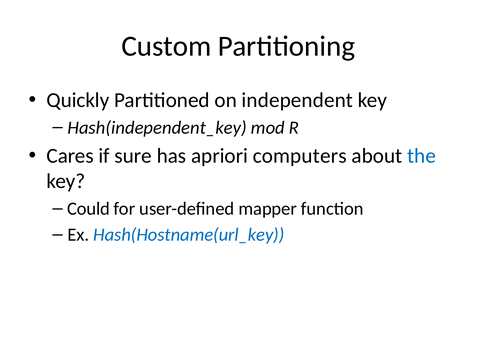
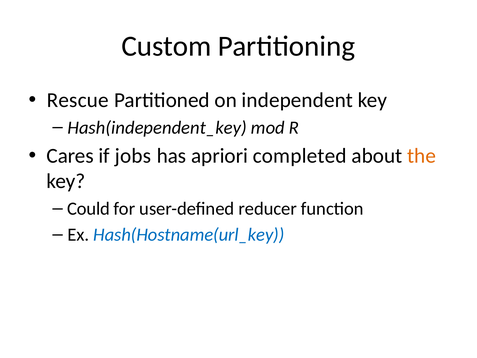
Quickly: Quickly -> Rescue (78, 100)
sure: sure -> jobs (133, 156)
computers: computers -> completed (300, 156)
the colour: blue -> orange (421, 156)
mapper: mapper -> reducer (268, 209)
